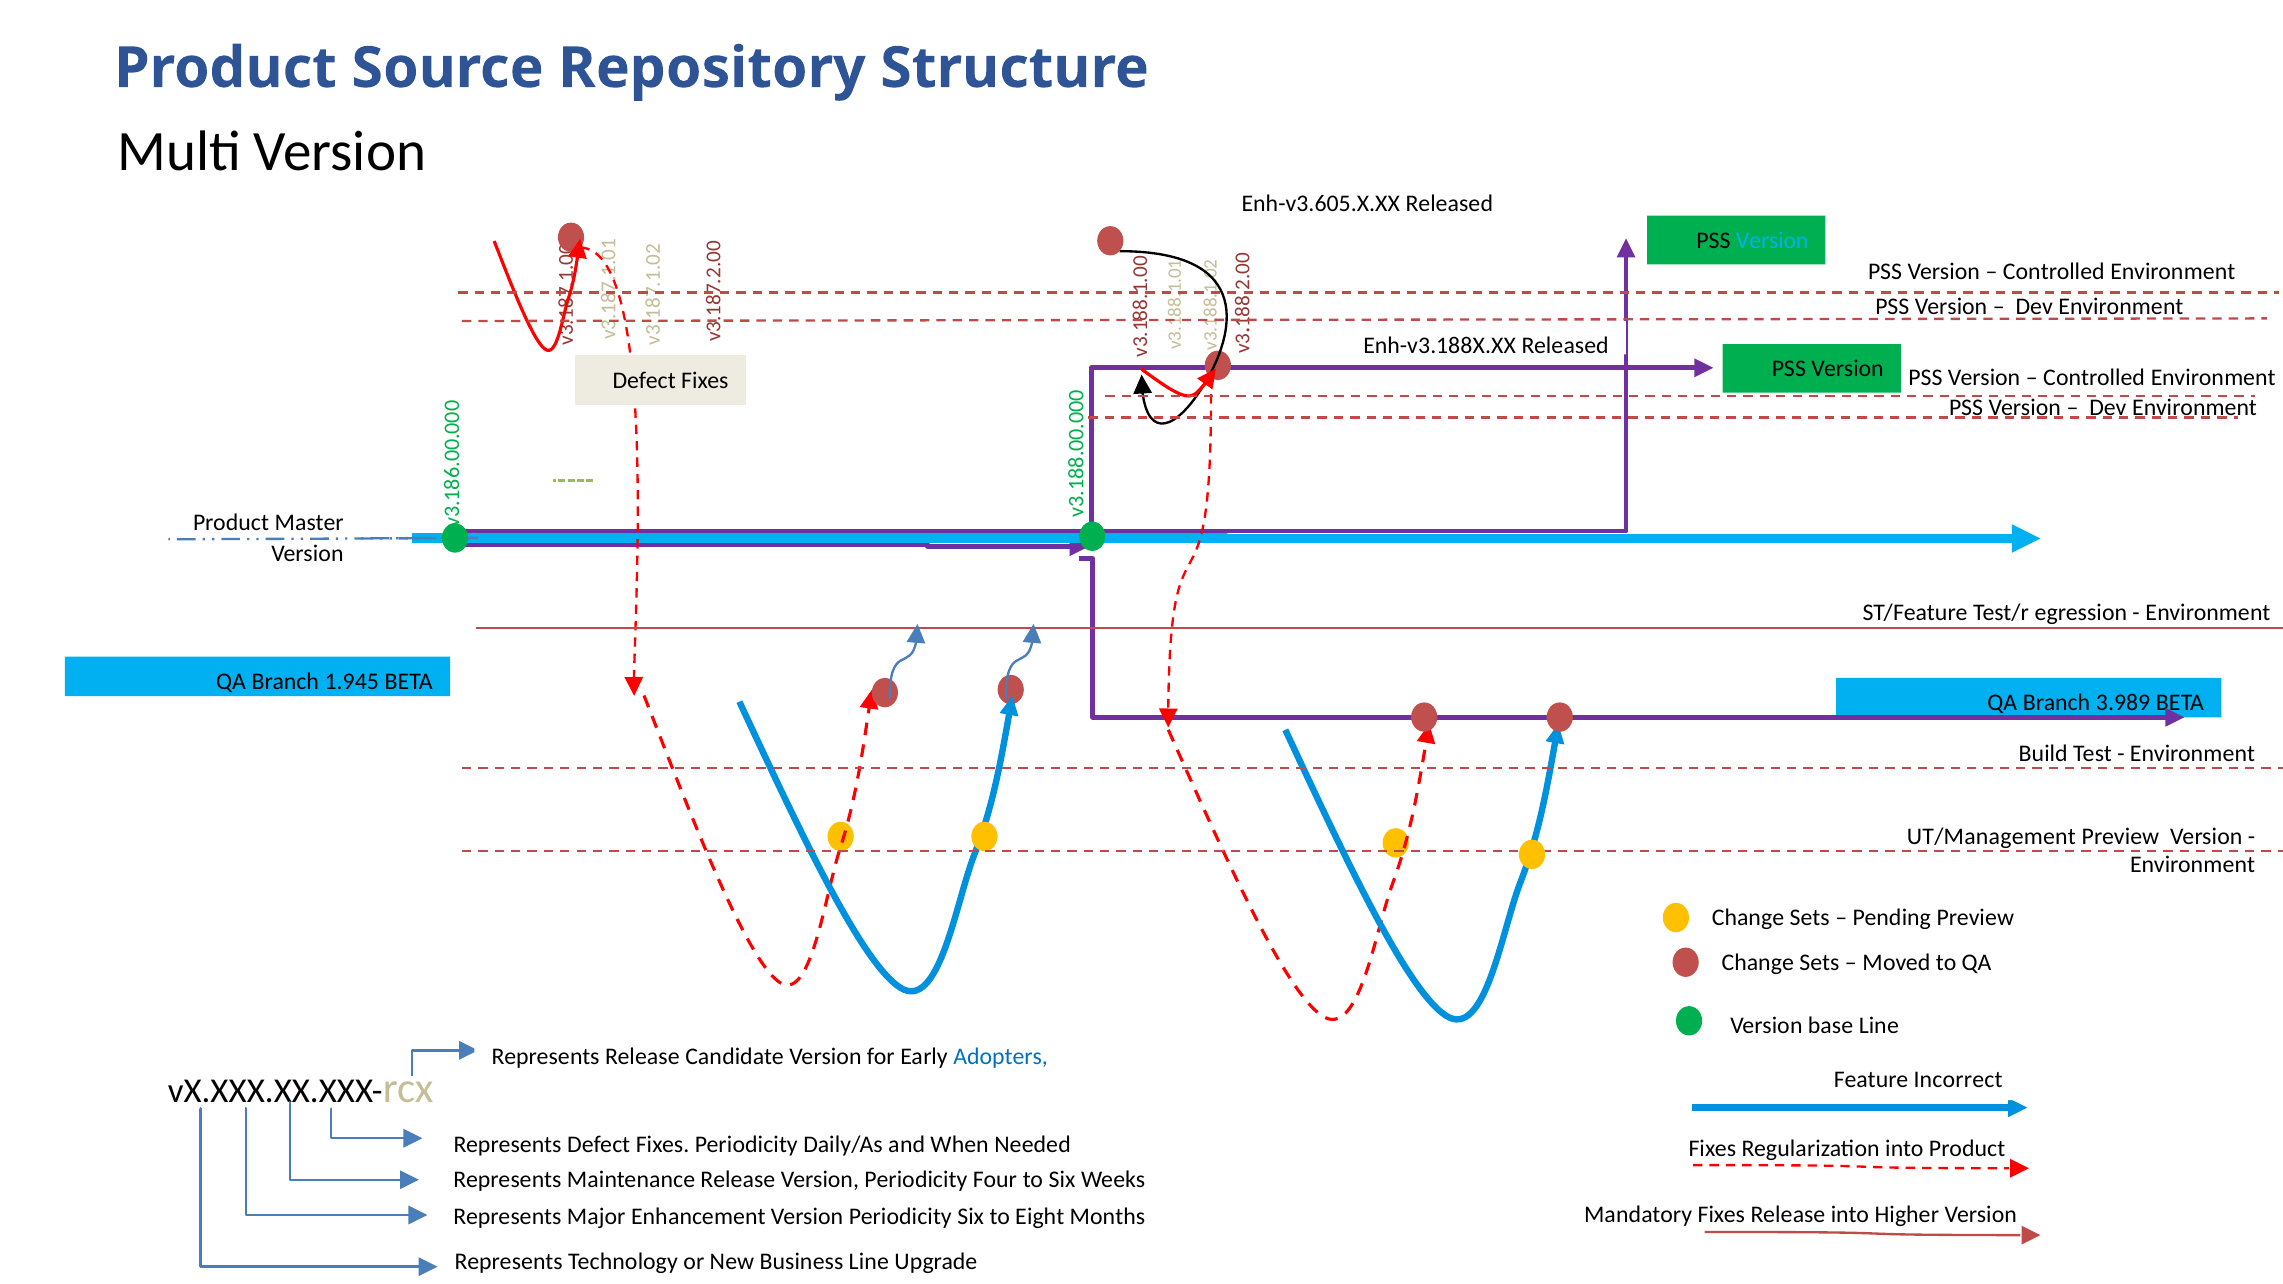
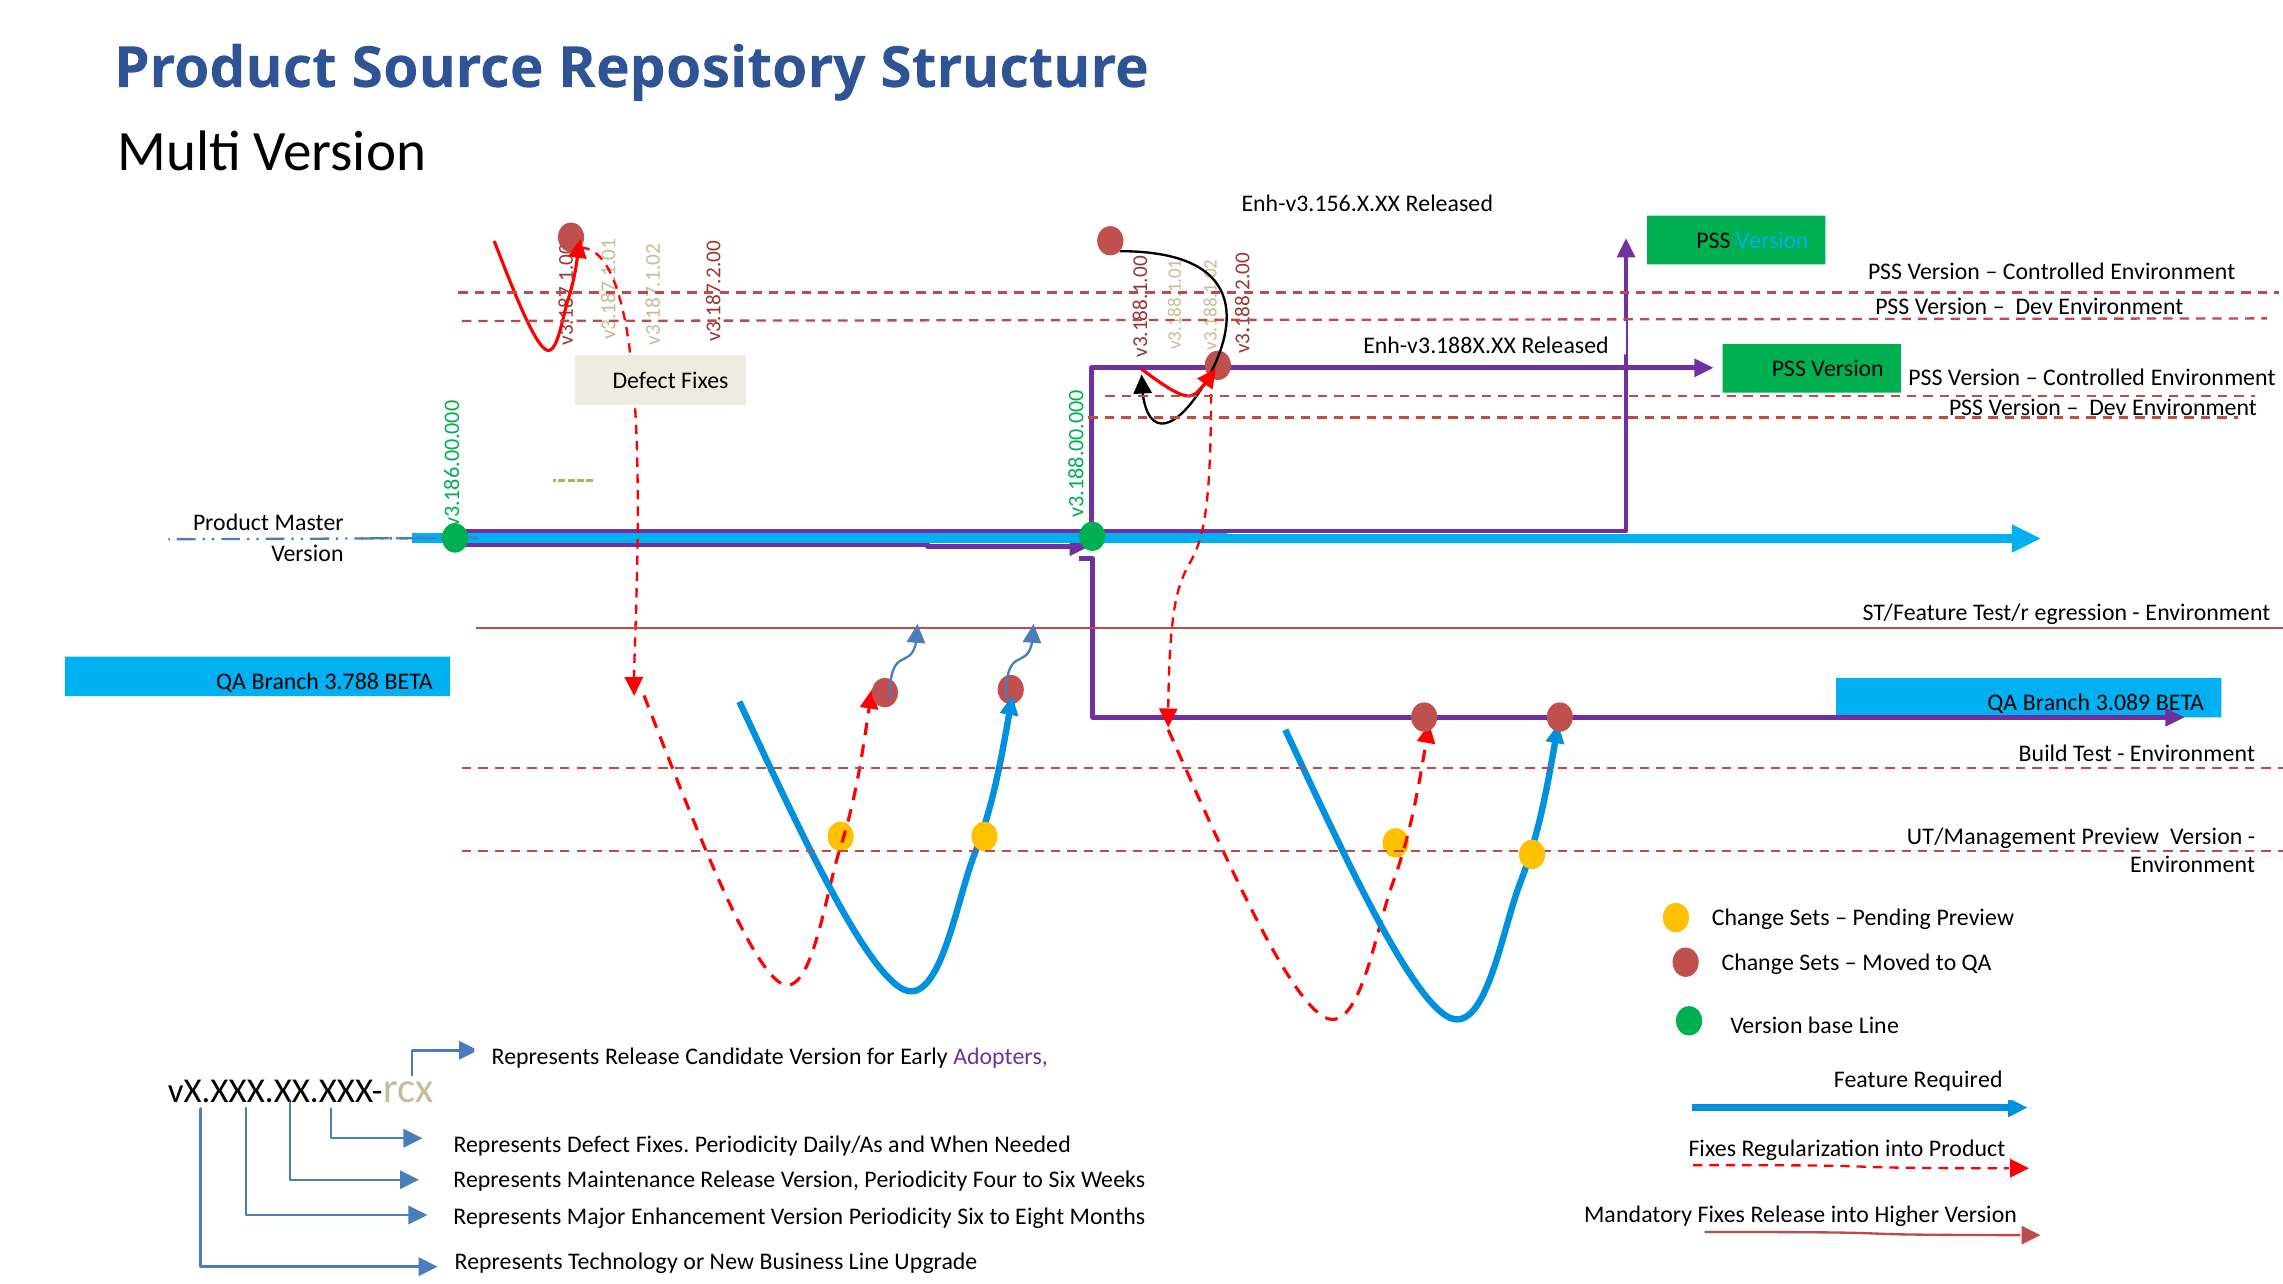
Enh-v3.605.X.XX: Enh-v3.605.X.XX -> Enh-v3.156.X.XX (1321, 203)
1.945: 1.945 -> 3.788 (352, 681)
3.989: 3.989 -> 3.089 (2123, 703)
Adopters colour: blue -> purple (1001, 1057)
Incorrect: Incorrect -> Required (1958, 1080)
